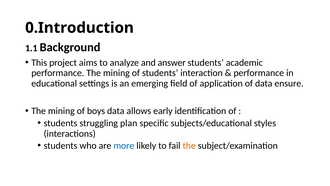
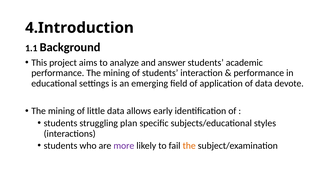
0.Introduction: 0.Introduction -> 4.Introduction (79, 28)
ensure: ensure -> devote (289, 83)
boys: boys -> little (96, 111)
more colour: blue -> purple (124, 145)
